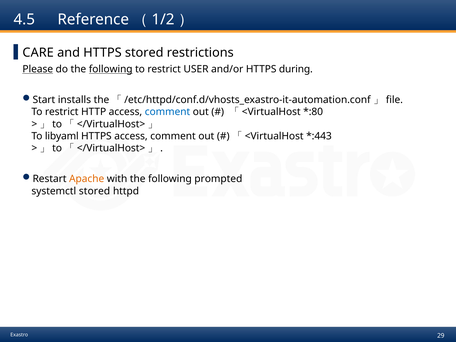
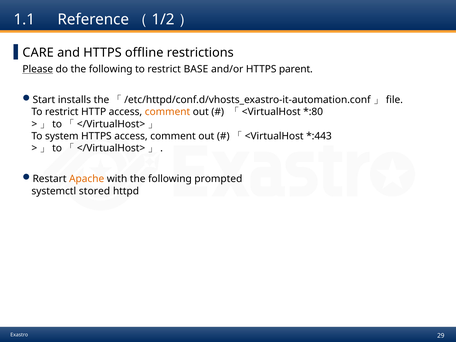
4.5: 4.5 -> 1.1 (24, 19)
HTTPS stored: stored -> offline (144, 53)
following underline: present -> none (111, 69)
USER: USER -> BASE (196, 69)
during: during -> parent (296, 69)
comment colour: blue -> orange (167, 112)
libyaml: libyaml -> system (62, 136)
